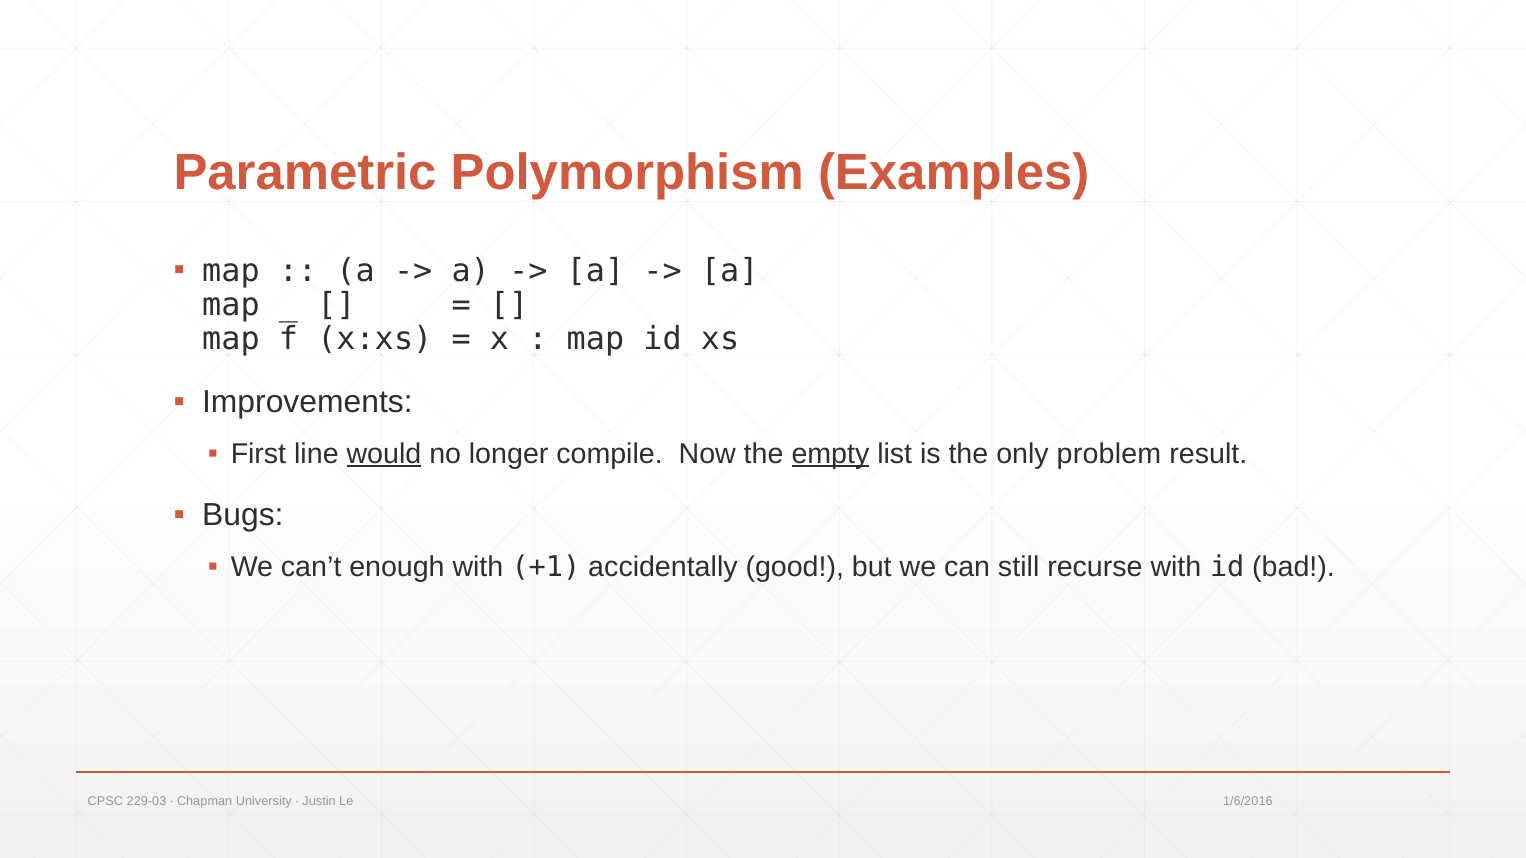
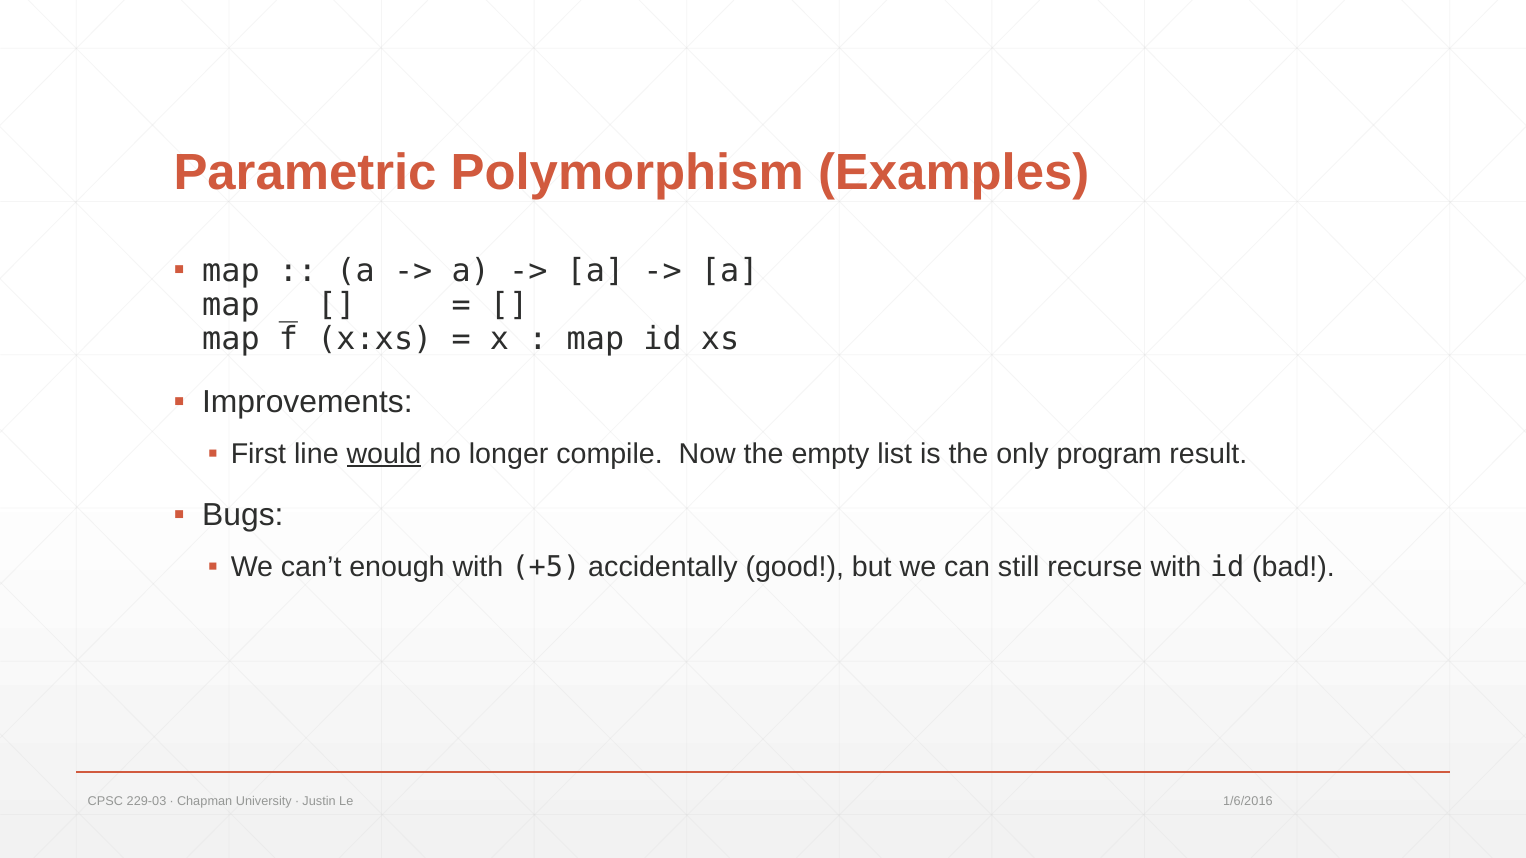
empty underline: present -> none (830, 454)
problem: problem -> program (1109, 454)
+1: +1 -> +5 (546, 567)
